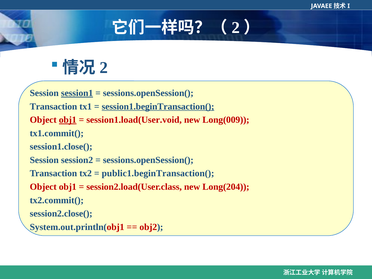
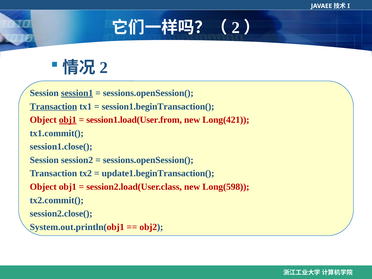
Transaction underline: none -> present (53, 106)
session1.beginTransaction( underline: present -> none (158, 106)
session1.load(User.void: session1.load(User.void -> session1.load(User.from (134, 120)
Long(009: Long(009 -> Long(421 (226, 120)
public1.beginTransaction(: public1.beginTransaction( -> update1.beginTransaction( (158, 173)
Long(204: Long(204 -> Long(598 (226, 187)
